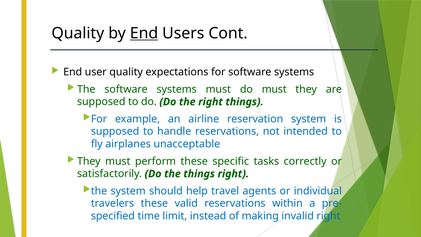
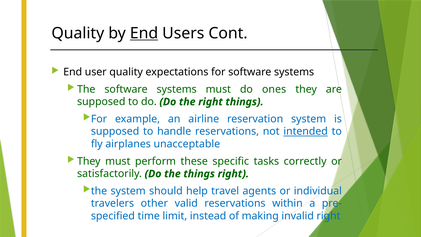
do must: must -> ones (274, 89)
intended underline: none -> present (306, 131)
travelers these: these -> other (154, 203)
